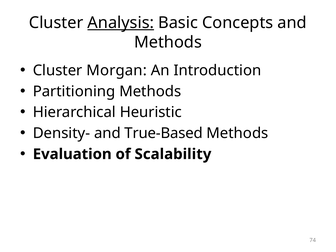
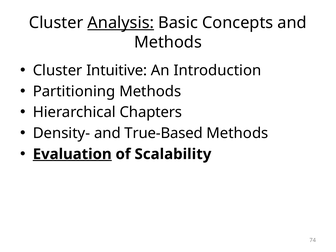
Morgan: Morgan -> Intuitive (117, 70)
Heuristic: Heuristic -> Chapters (151, 112)
Evaluation underline: none -> present (72, 154)
